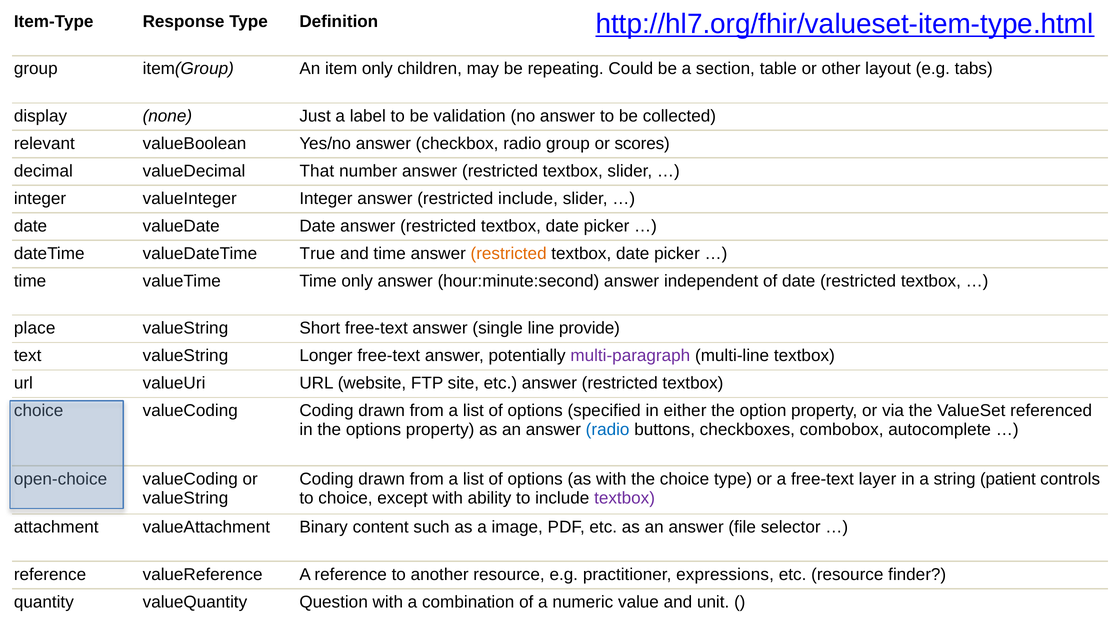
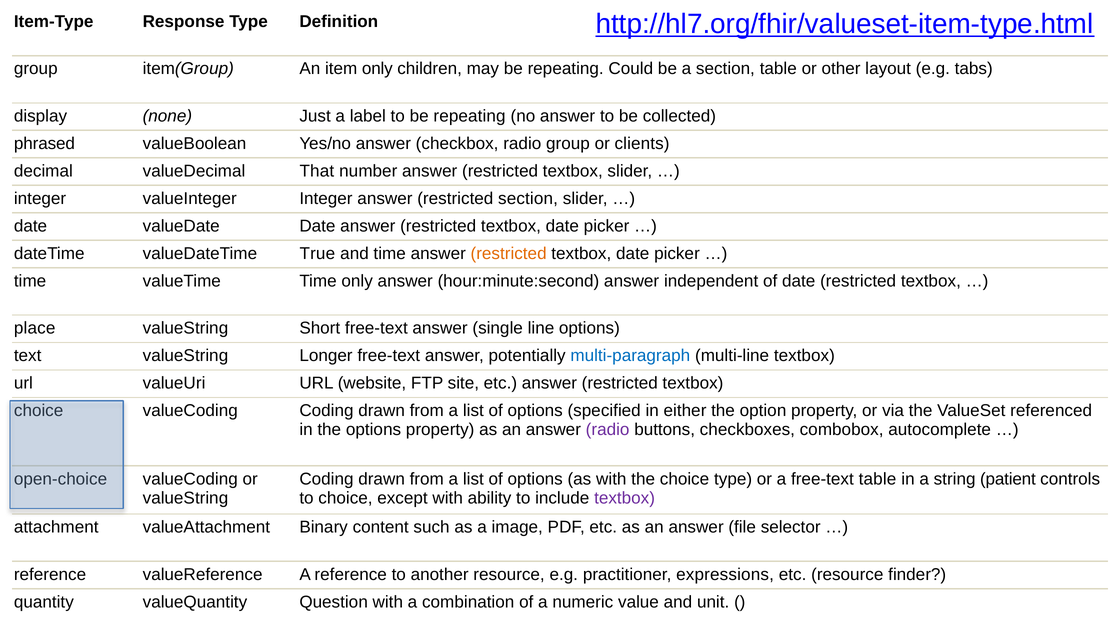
to be validation: validation -> repeating (470, 116)
relevant: relevant -> phrased (44, 143)
scores: scores -> clients (642, 143)
restricted include: include -> section (528, 198)
line provide: provide -> options (589, 328)
multi-paragraph colour: purple -> blue (630, 356)
radio colour: blue -> purple (608, 430)
free-text layer: layer -> table (878, 479)
